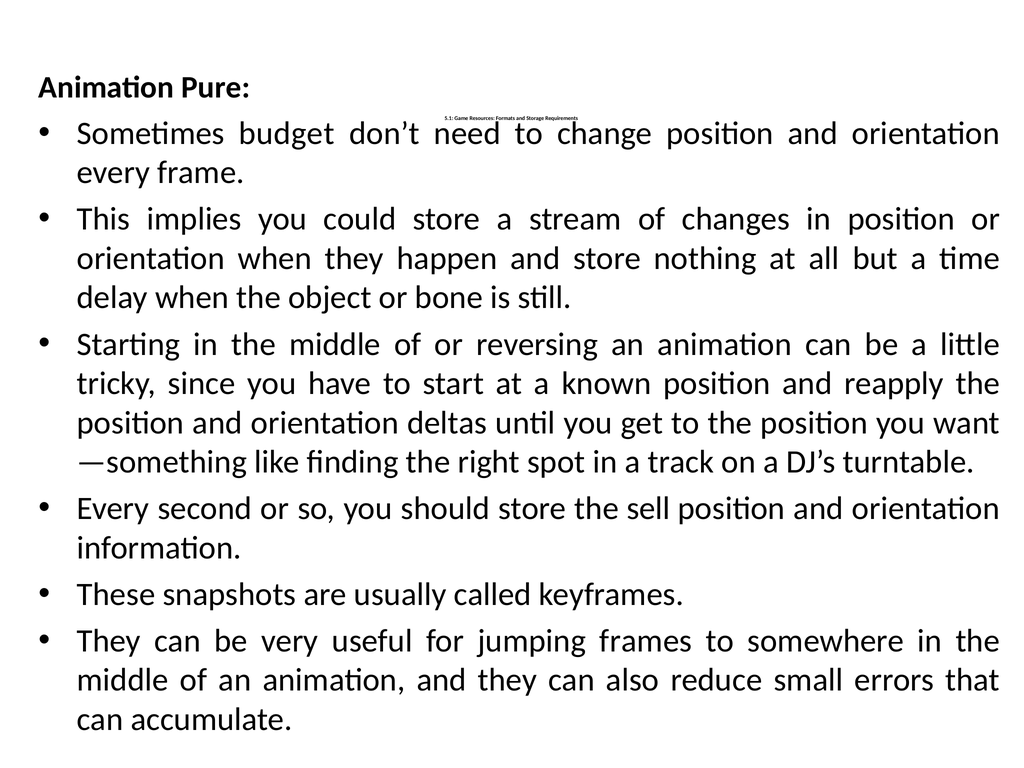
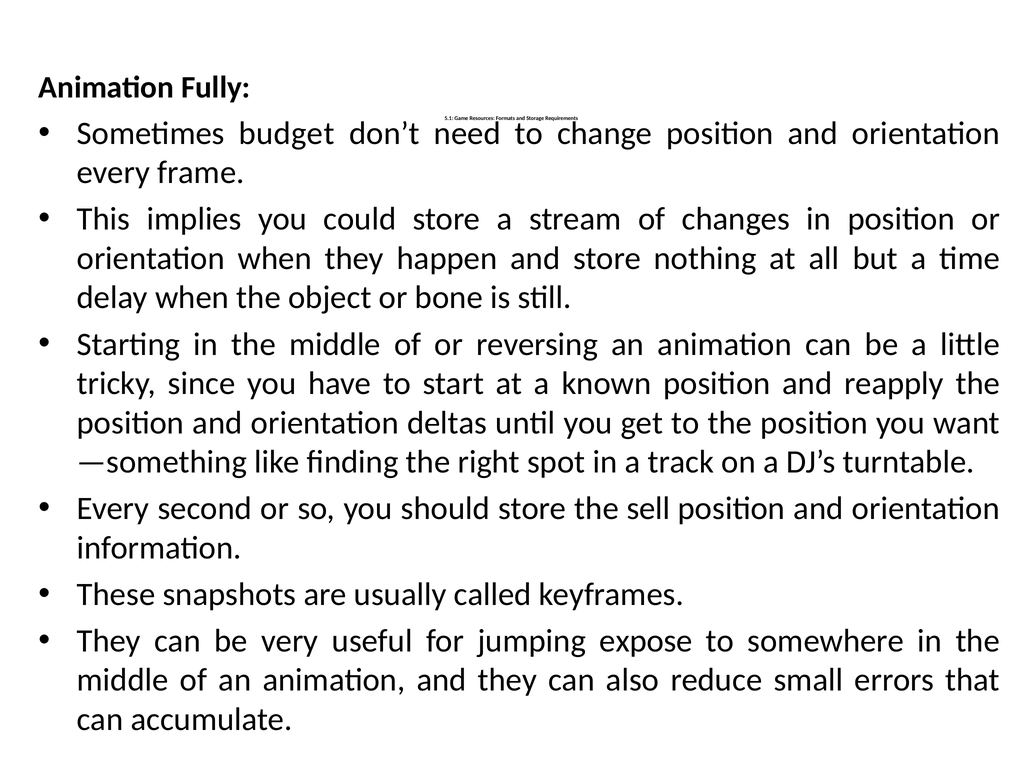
Pure: Pure -> Fully (216, 88)
frames: frames -> expose (646, 641)
